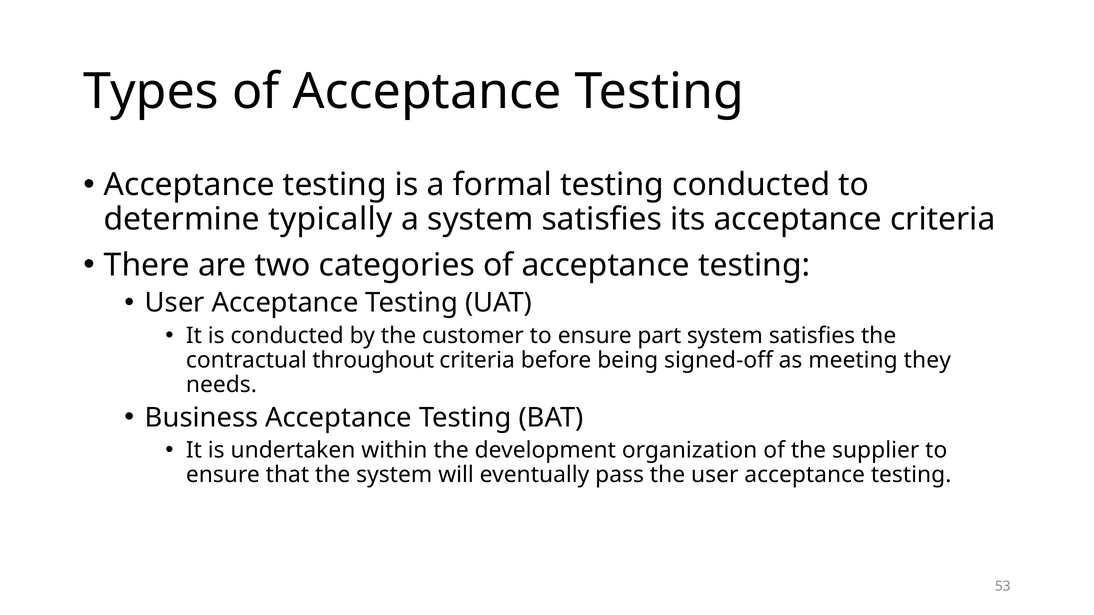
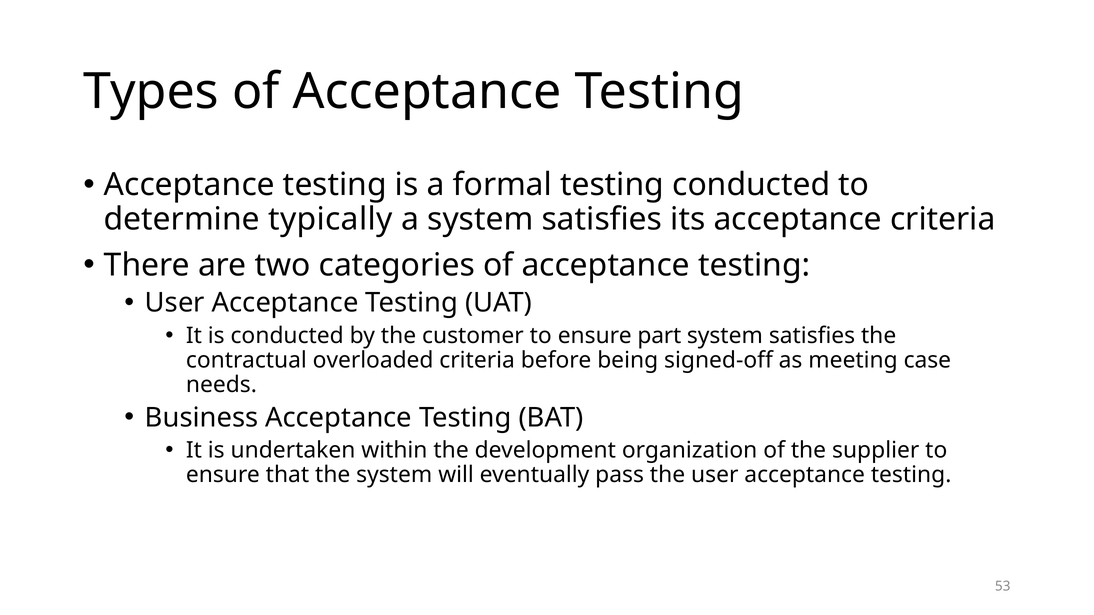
throughout: throughout -> overloaded (373, 360)
they: they -> case (927, 360)
